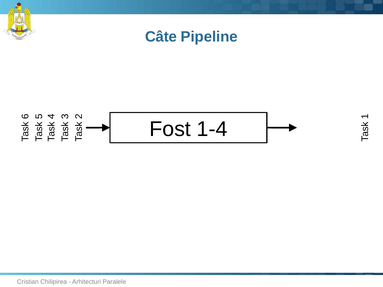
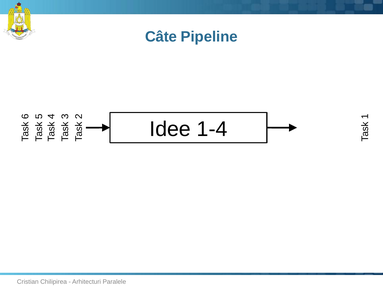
Fost: Fost -> Idee (170, 129)
